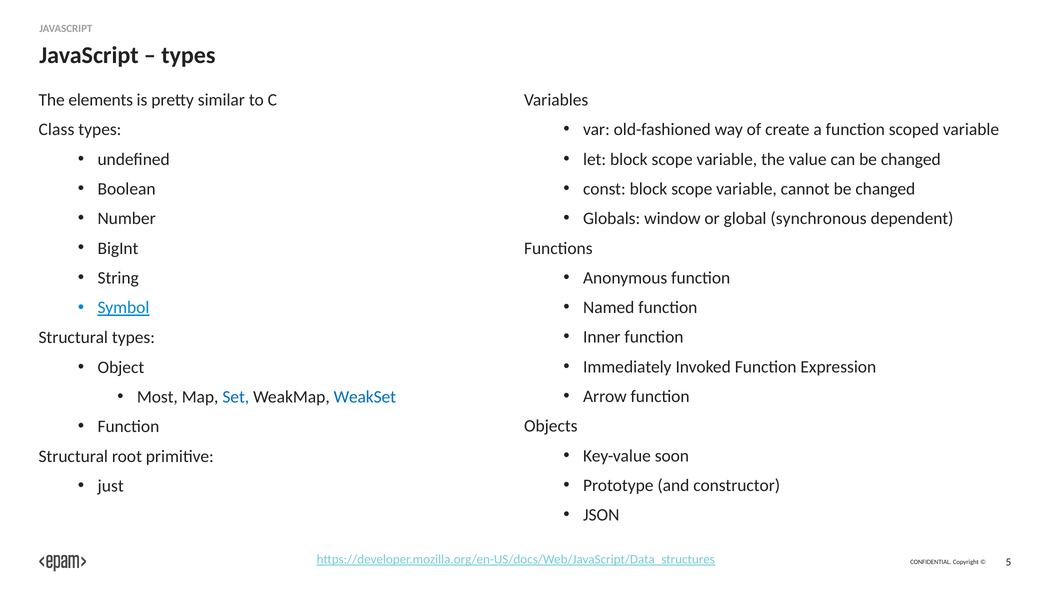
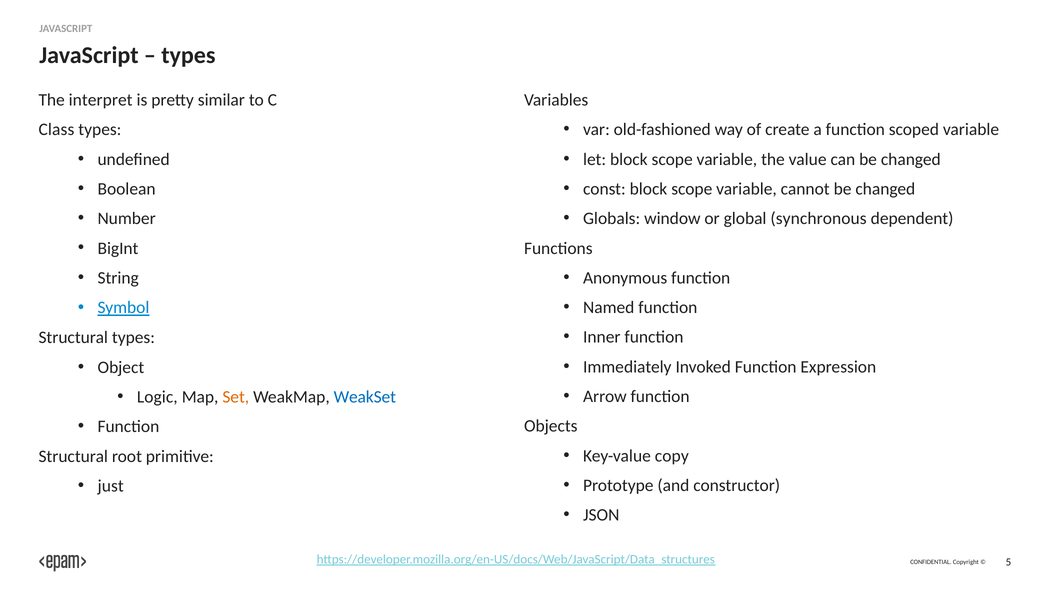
elements: elements -> interpret (101, 100)
Most: Most -> Logic (157, 397)
Set colour: blue -> orange (236, 397)
soon: soon -> copy (672, 456)
